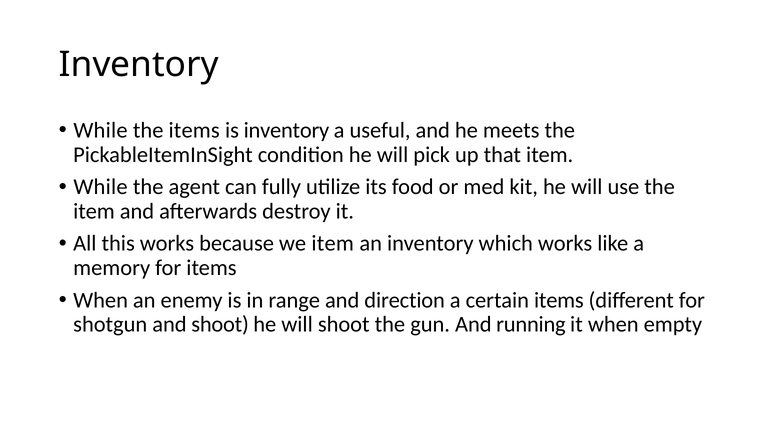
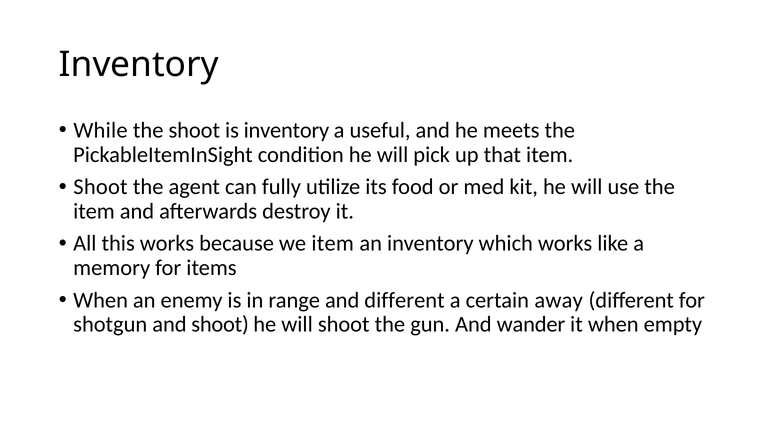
the items: items -> shoot (194, 130)
While: While -> Shoot (100, 187)
and direction: direction -> different (405, 300)
certain items: items -> away (559, 300)
running: running -> wander (531, 324)
